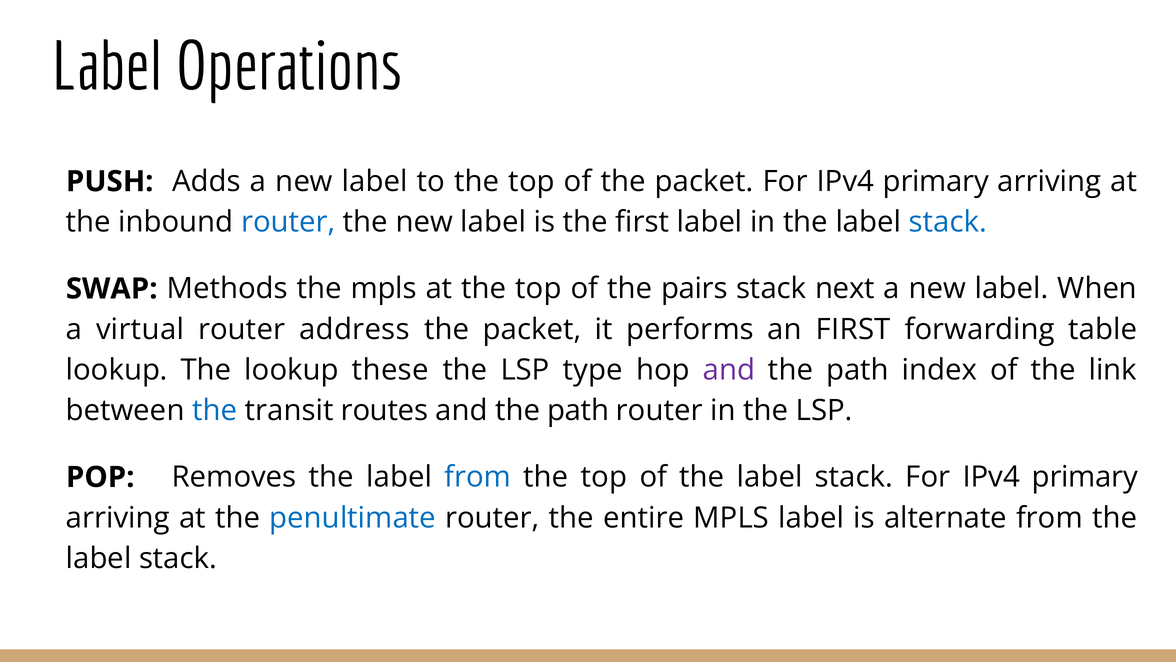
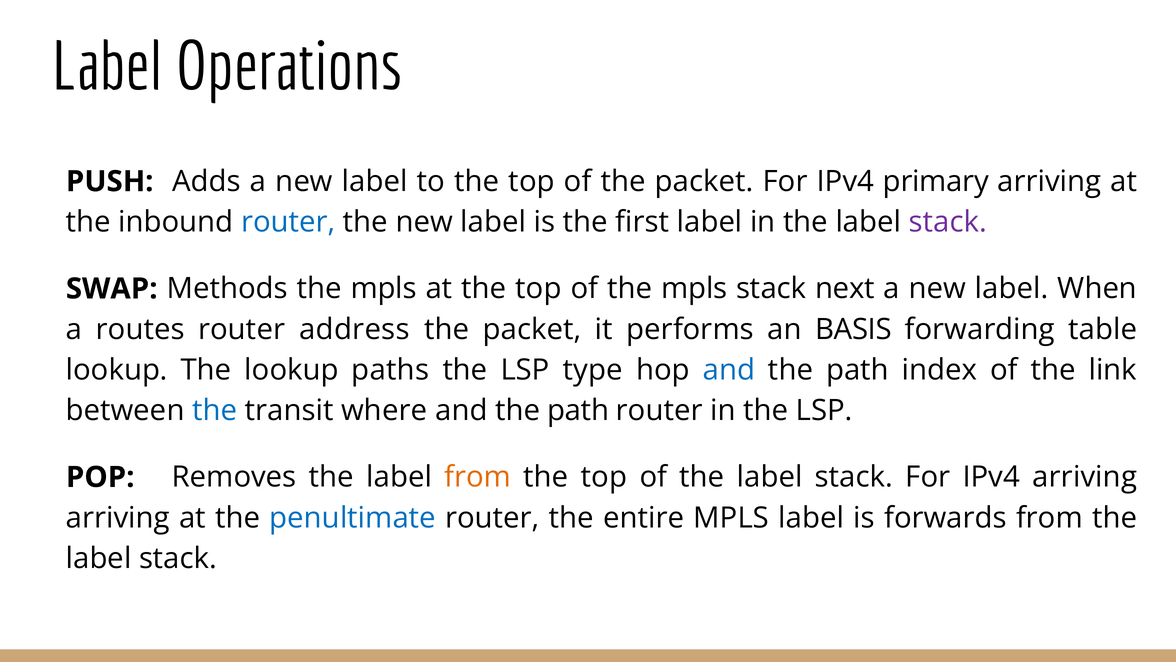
stack colour: blue -> purple (948, 222)
of the pairs: pairs -> mpls (694, 289)
virtual: virtual -> routes (140, 329)
an FIRST: FIRST -> BASIS (853, 329)
these: these -> paths (390, 370)
and colour: purple -> blue (729, 370)
routes: routes -> where (384, 410)
from colour: blue -> orange (478, 477)
stack For IPv4 primary: primary -> arriving (1085, 477)
alternate: alternate -> forwards (945, 517)
